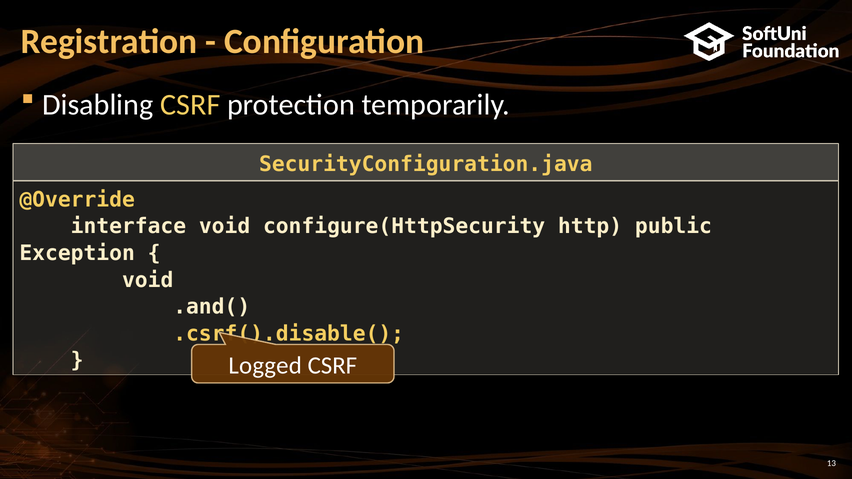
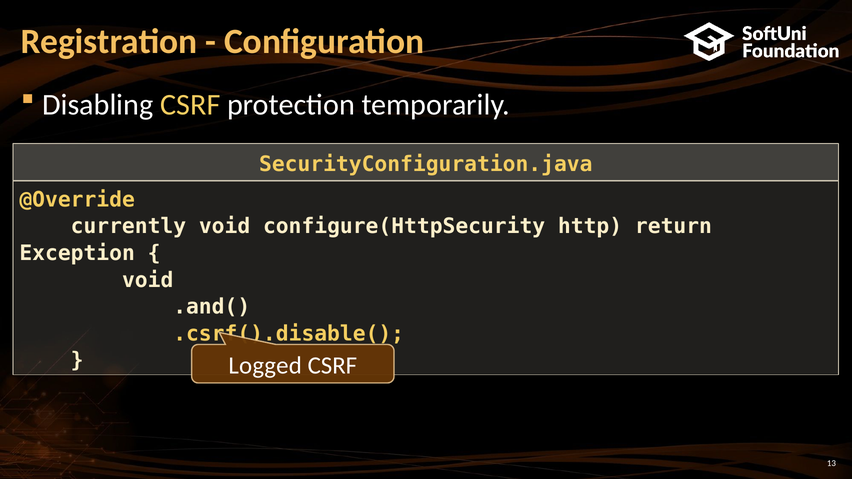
interface: interface -> currently (128, 227)
public: public -> return (673, 227)
